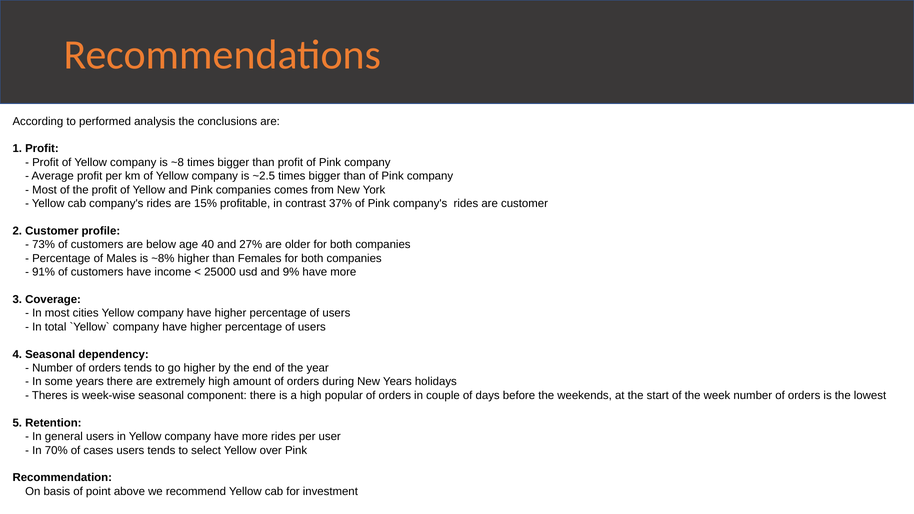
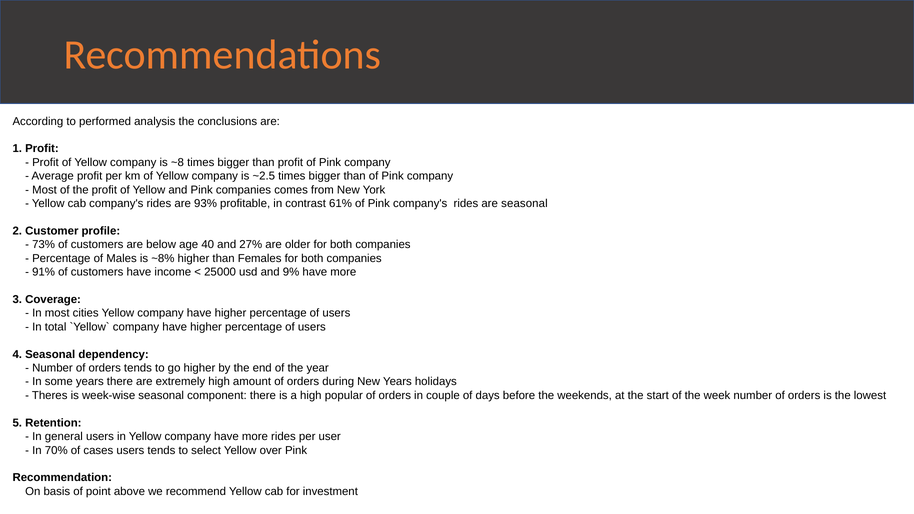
15%: 15% -> 93% (205, 204)
37%: 37% -> 61% (340, 204)
are customer: customer -> seasonal (524, 204)
